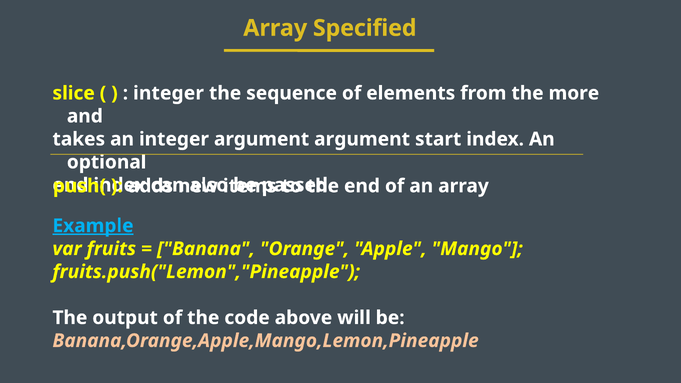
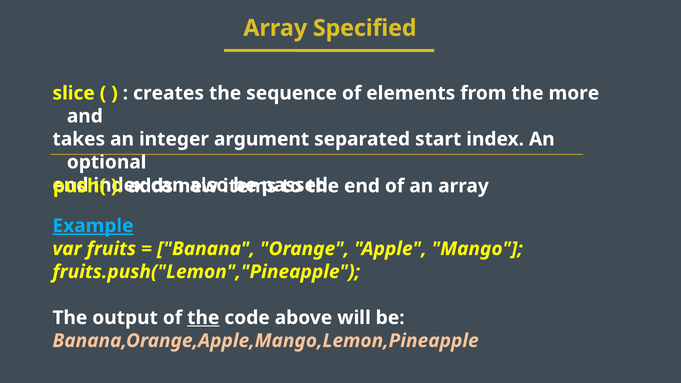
integer: integer -> creates (169, 93)
argument argument: argument -> separated (362, 139)
the underline: none -> present (203, 318)
